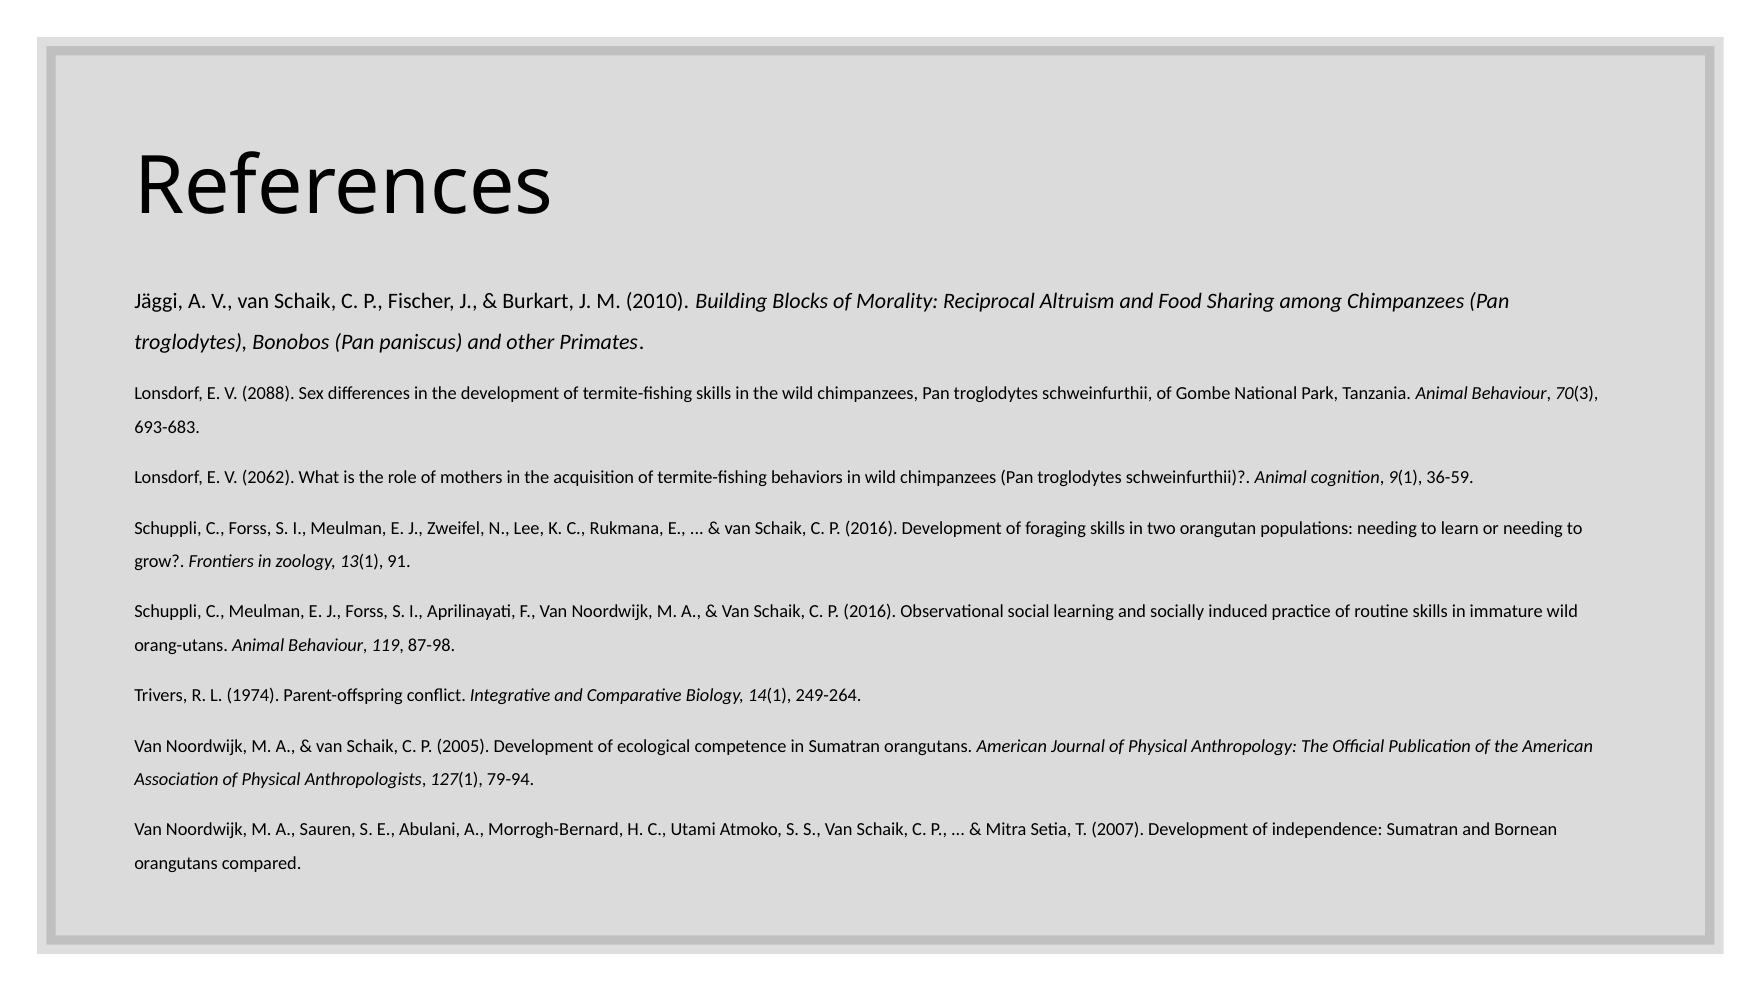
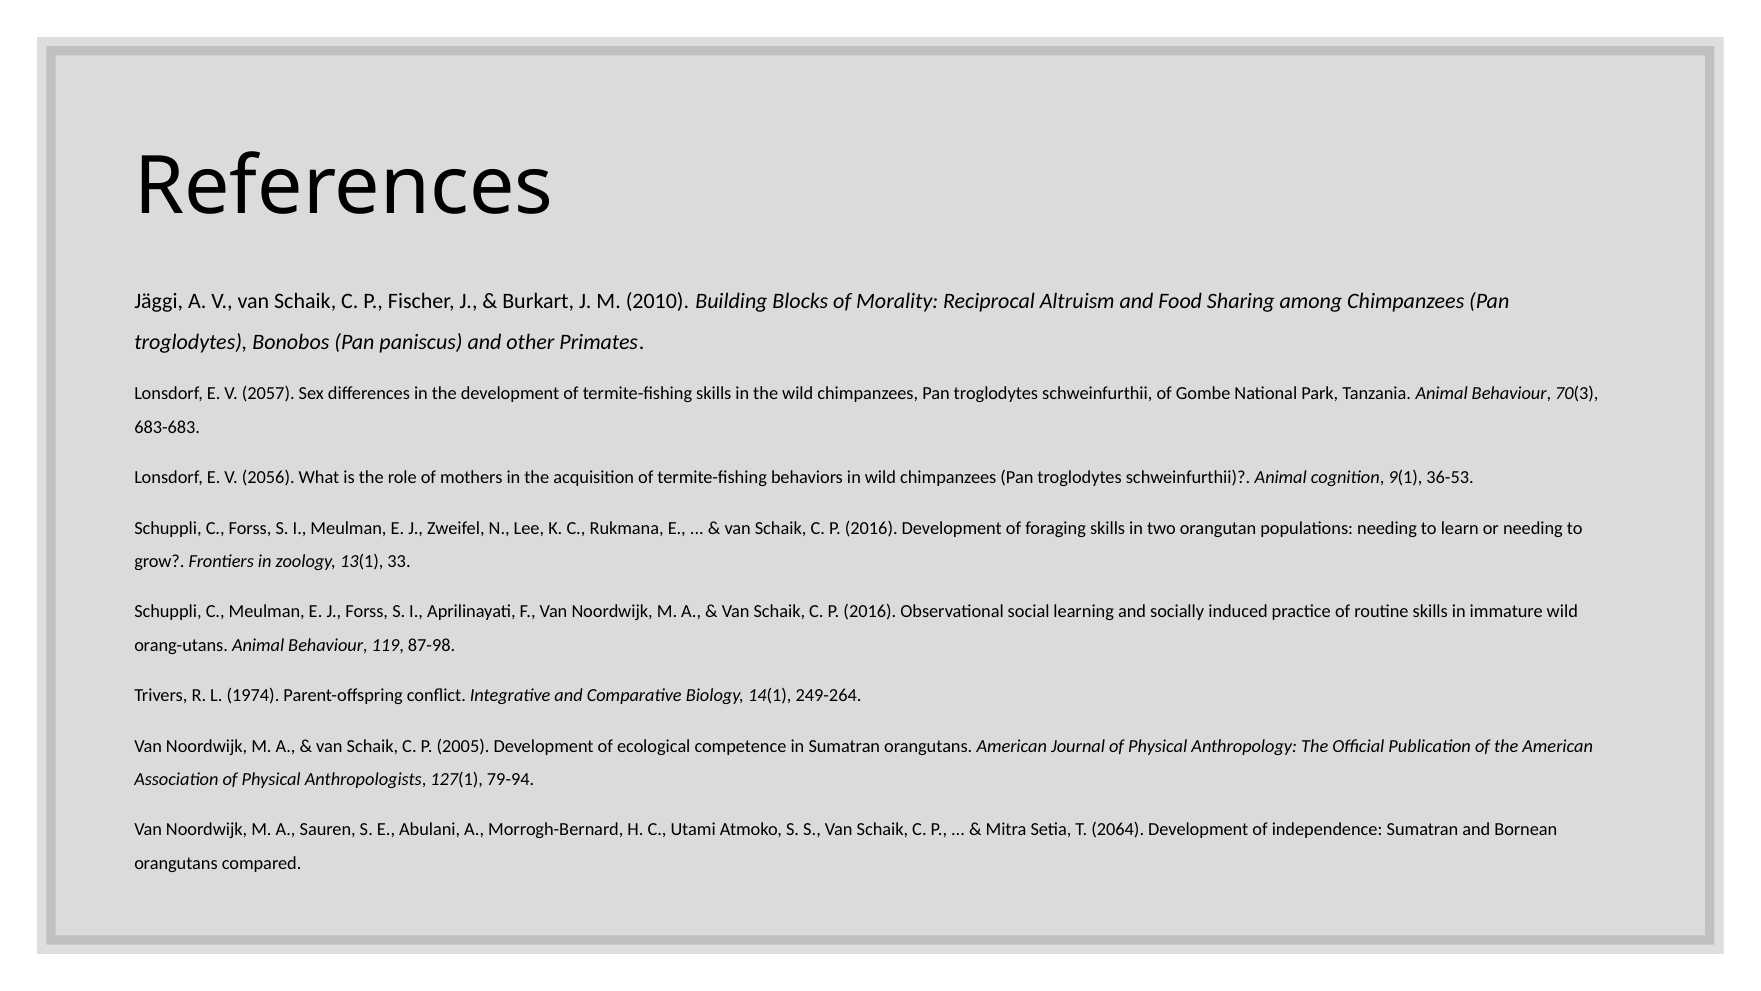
2088: 2088 -> 2057 (268, 394)
693-683: 693-683 -> 683-683 (167, 427)
2062: 2062 -> 2056 (268, 478)
36-59: 36-59 -> 36-53 (1450, 478)
91: 91 -> 33 (399, 561)
2007: 2007 -> 2064 (1118, 830)
